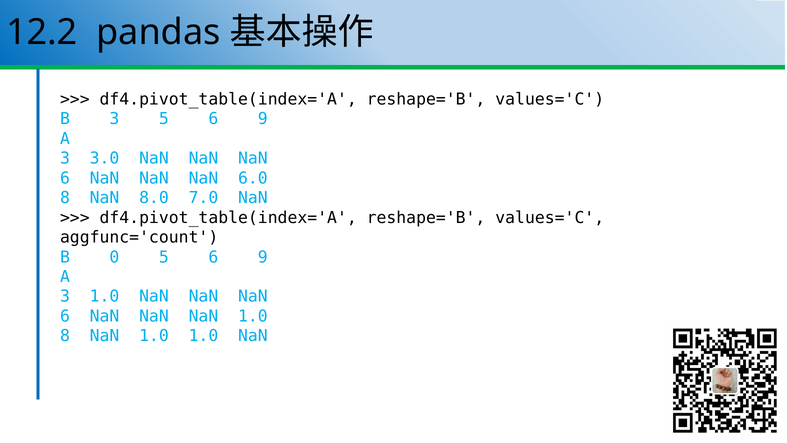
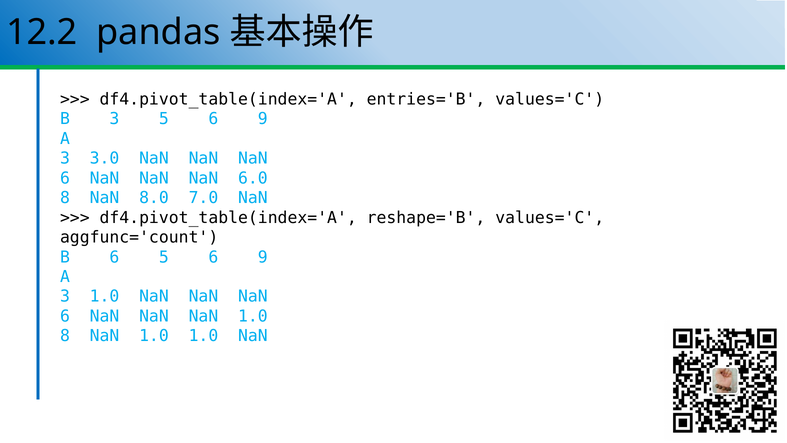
reshape='B: reshape='B -> entries='B (426, 99)
B 0: 0 -> 6 (114, 257)
